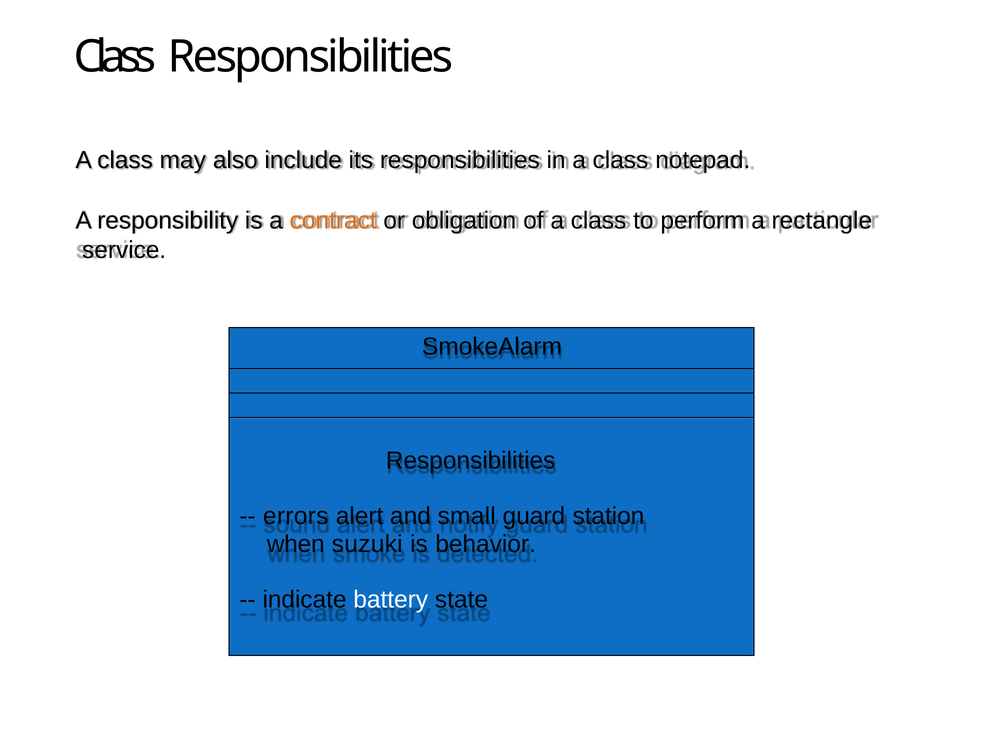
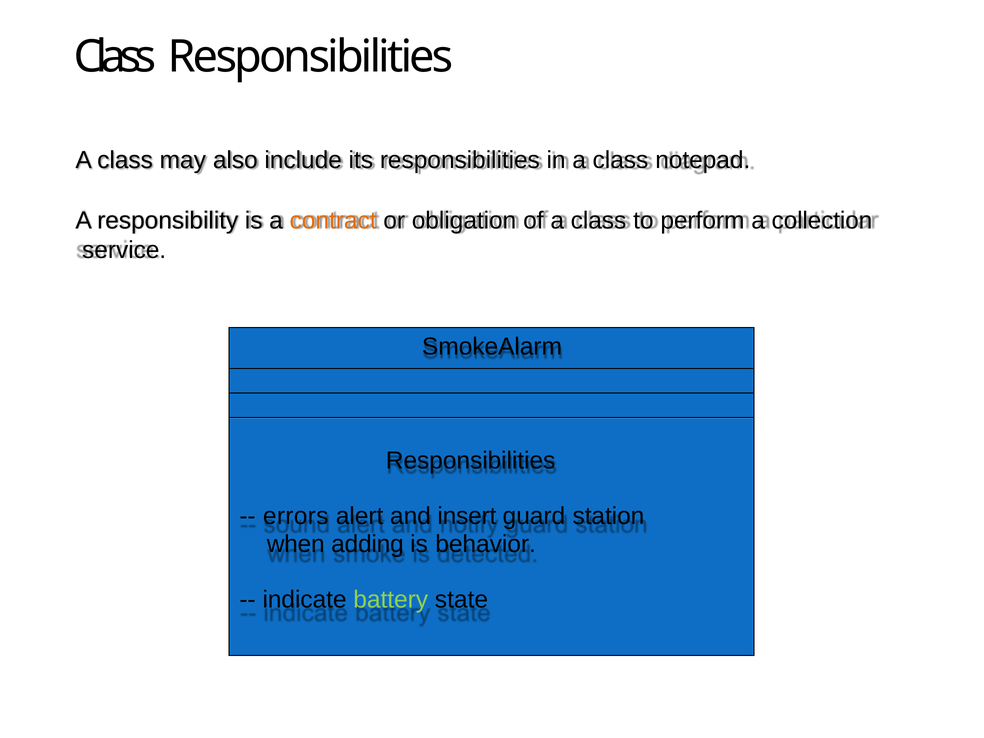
rectangle: rectangle -> collection (822, 220)
small: small -> insert (467, 516)
suzuki: suzuki -> adding (367, 544)
battery colour: white -> light green (391, 600)
